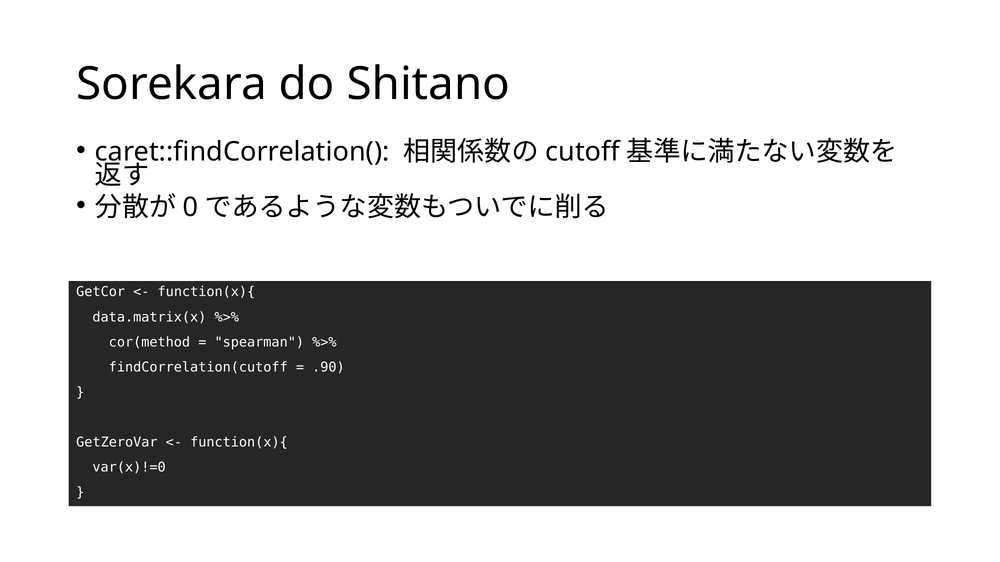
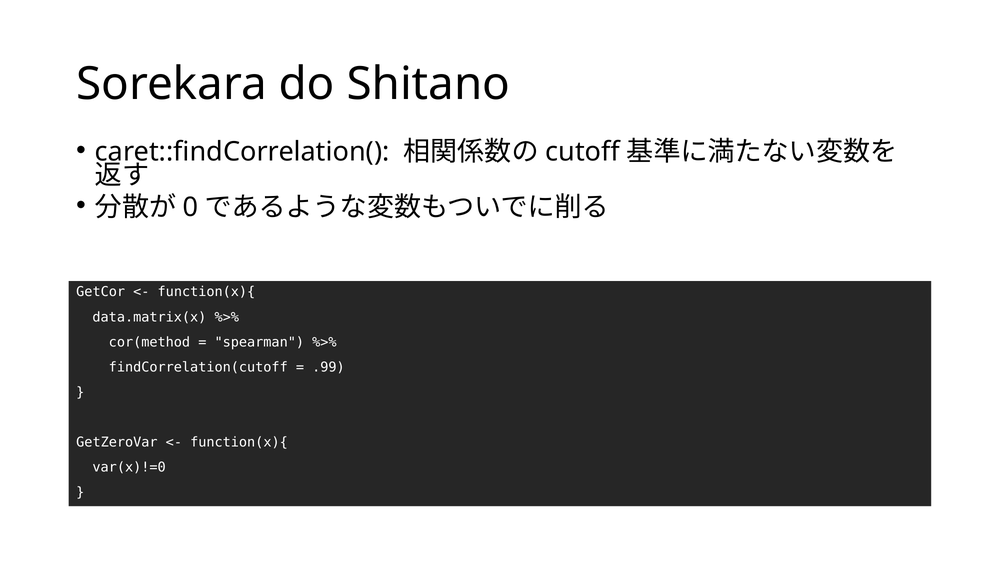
.90: .90 -> .99 (328, 367)
